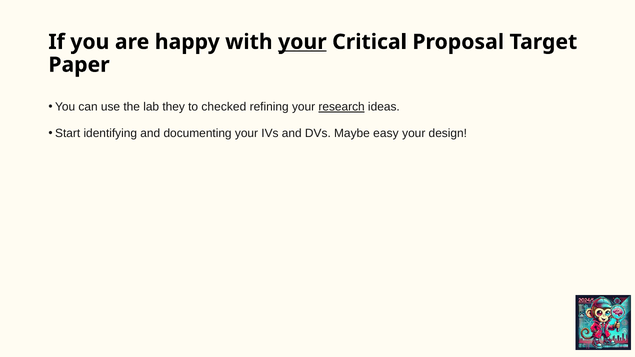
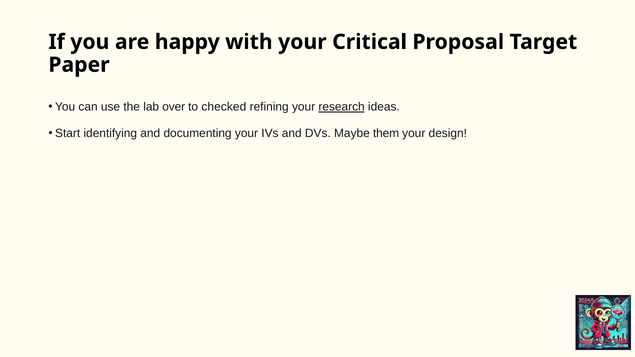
your underline: present -> none (302, 42)
they: they -> over (174, 107)
easy: easy -> them (386, 133)
